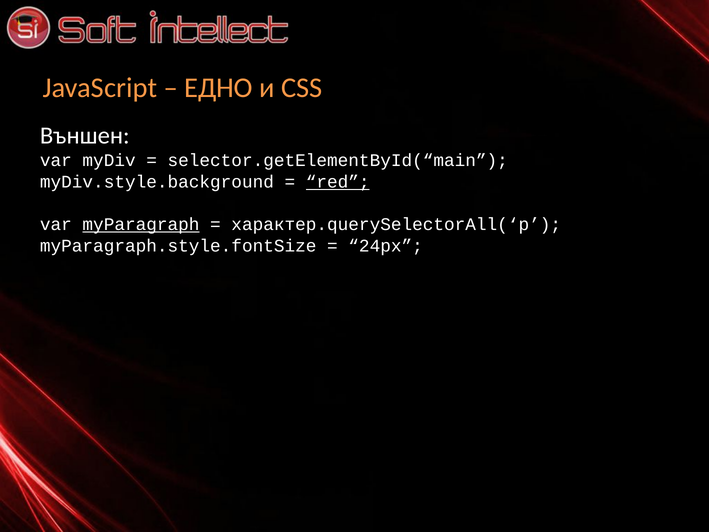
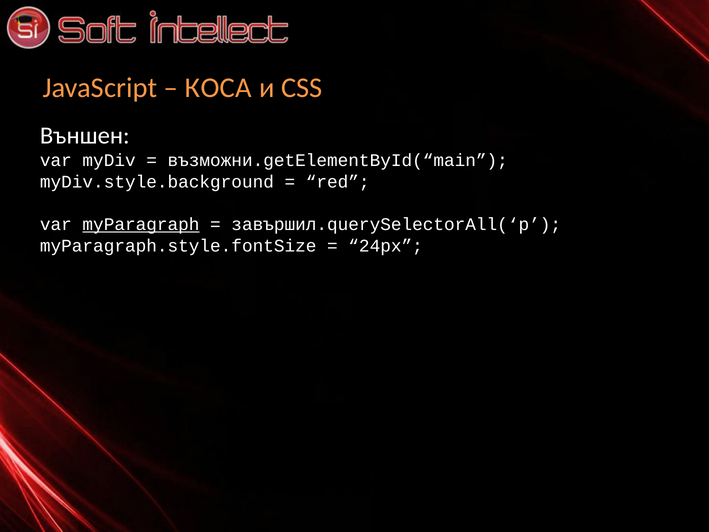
ЕДНО: ЕДНО -> КОСА (218, 88)
selector.getElementById(“main: selector.getElementById(“main -> възможни.getElementById(“main (338, 161)
red underline: present -> none (338, 182)
характер.querySelectorAll(‘p: характер.querySelectorAll(‘p -> завършил.querySelectorAll(‘p (396, 224)
